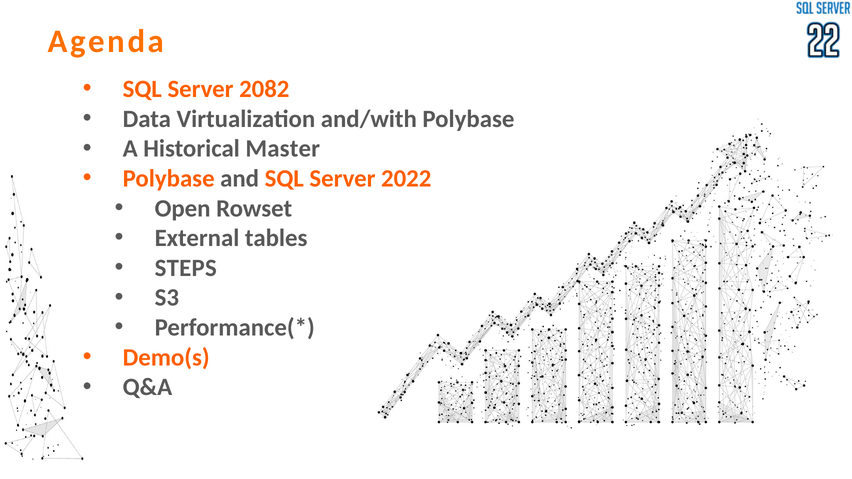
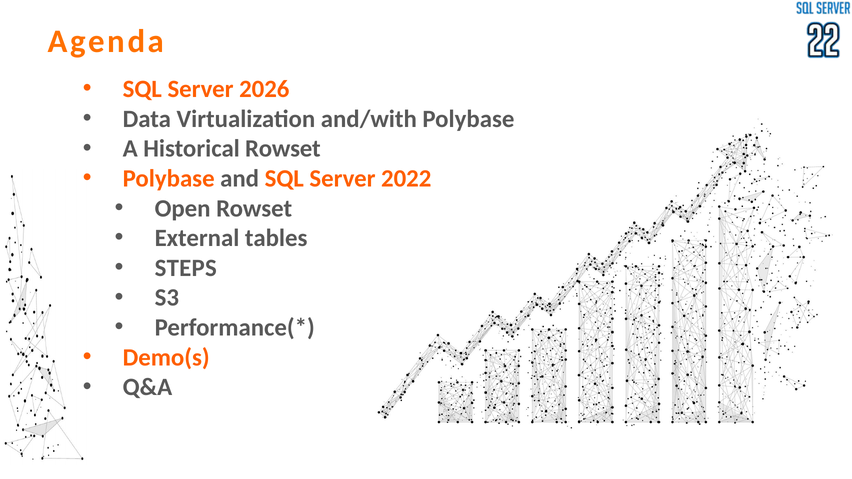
2082: 2082 -> 2026 (264, 89)
Historical Master: Master -> Rowset (283, 149)
